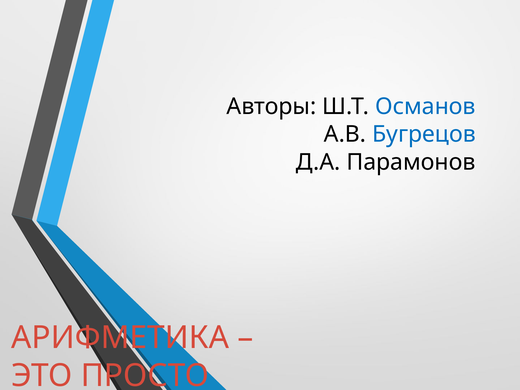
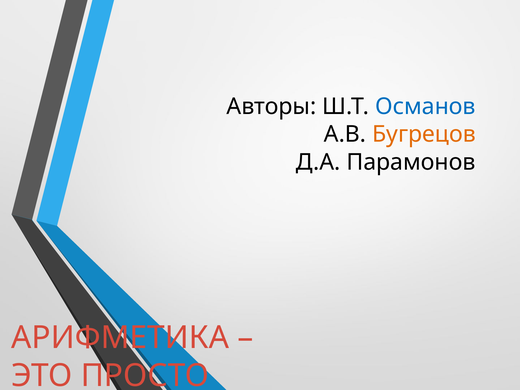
Бугрецов colour: blue -> orange (424, 134)
